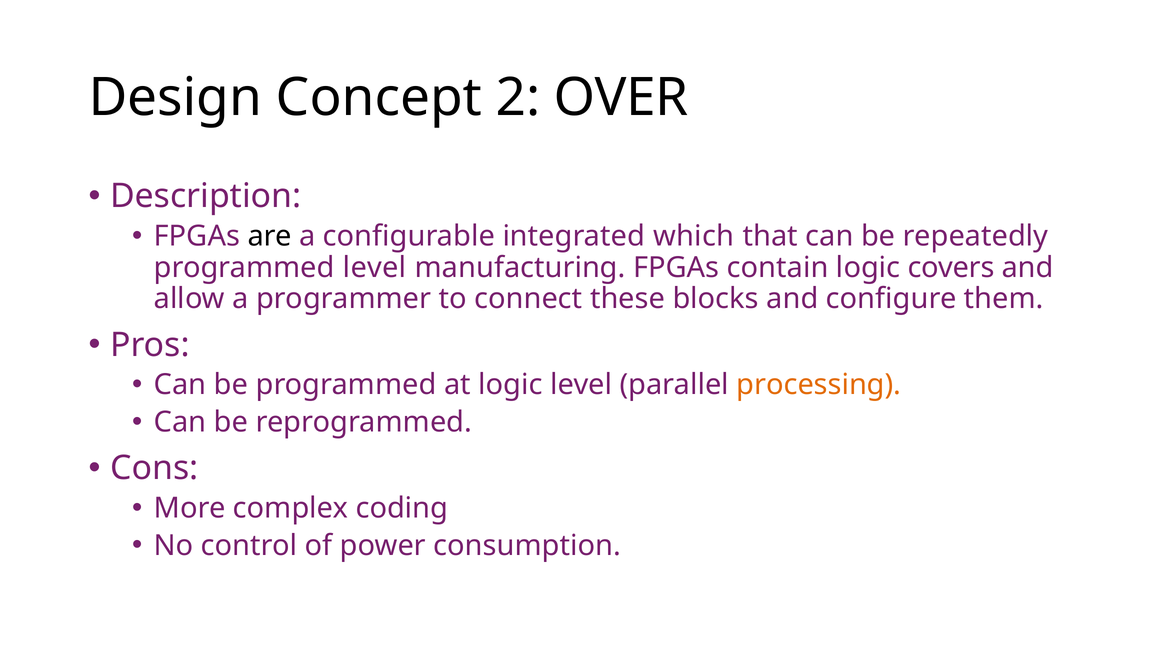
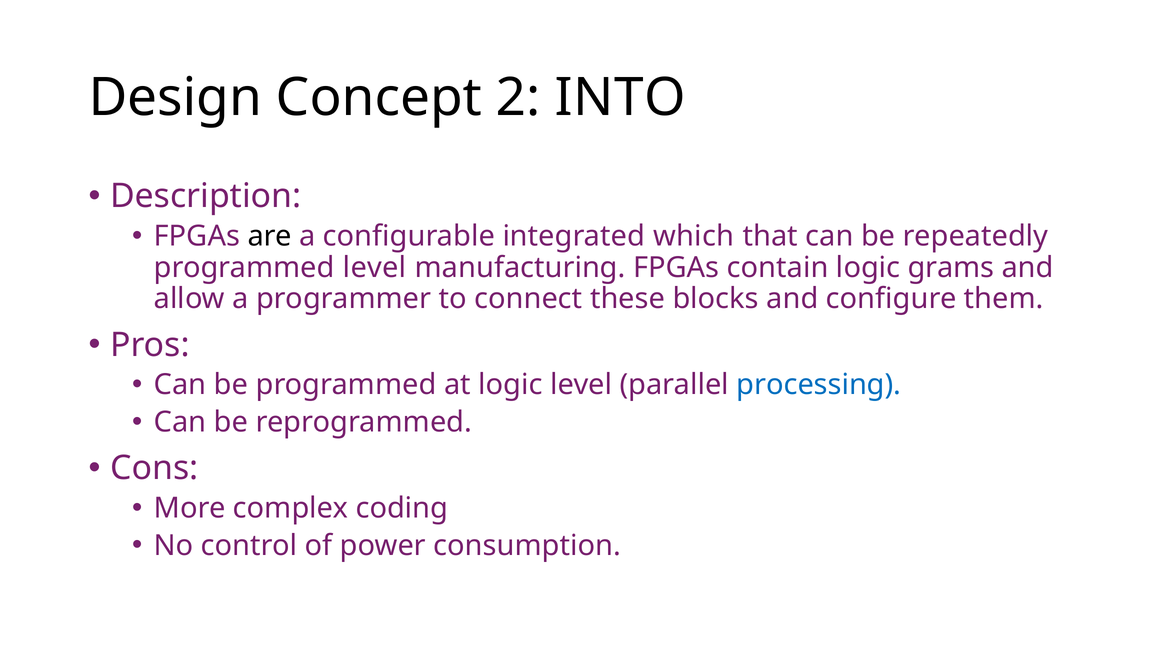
OVER: OVER -> INTO (620, 98)
covers: covers -> grams (951, 268)
processing colour: orange -> blue (819, 385)
